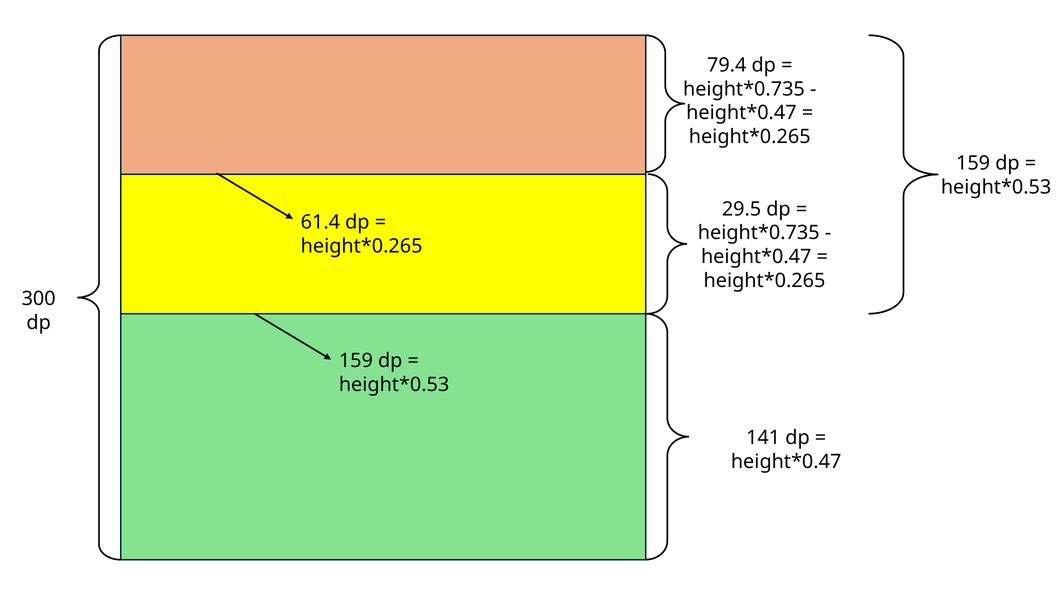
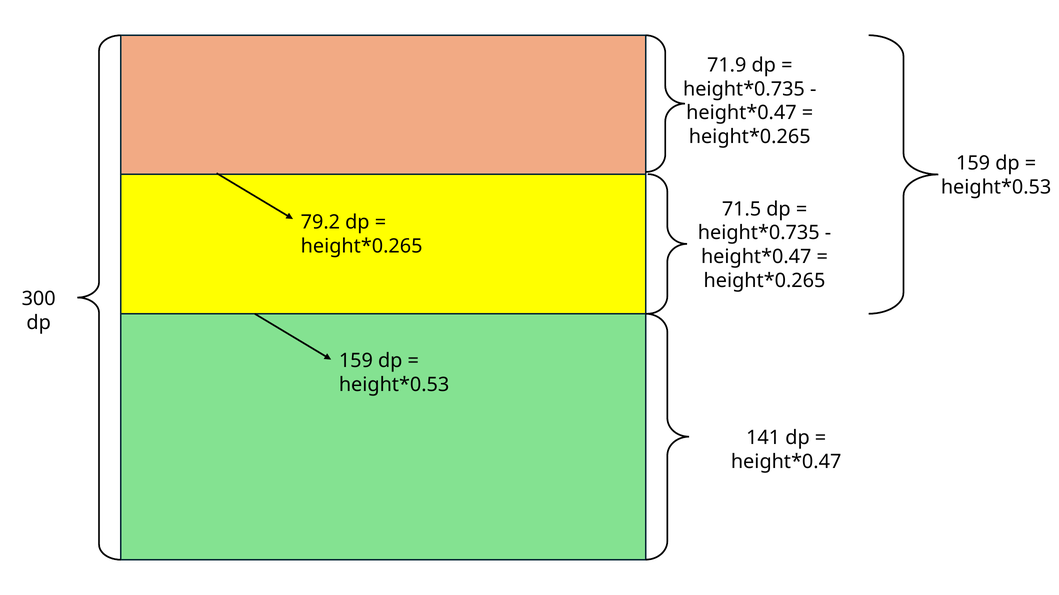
79.4: 79.4 -> 71.9 (727, 65)
29.5: 29.5 -> 71.5 (742, 209)
61.4: 61.4 -> 79.2 (320, 223)
